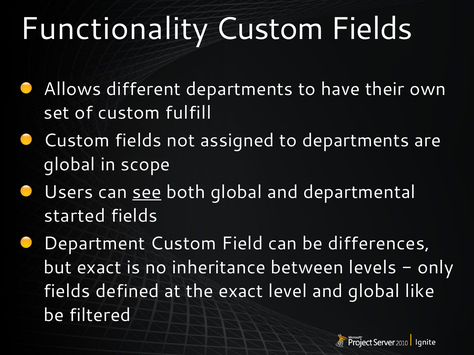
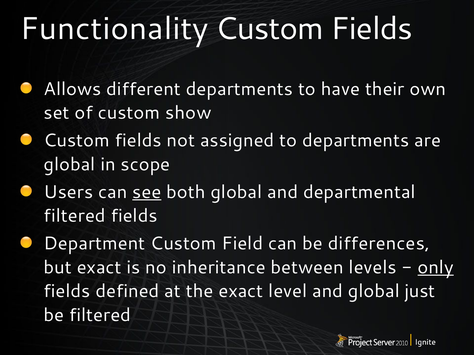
fulfill: fulfill -> show (188, 113)
started: started -> filtered (75, 216)
only underline: none -> present (436, 268)
like: like -> just (420, 292)
